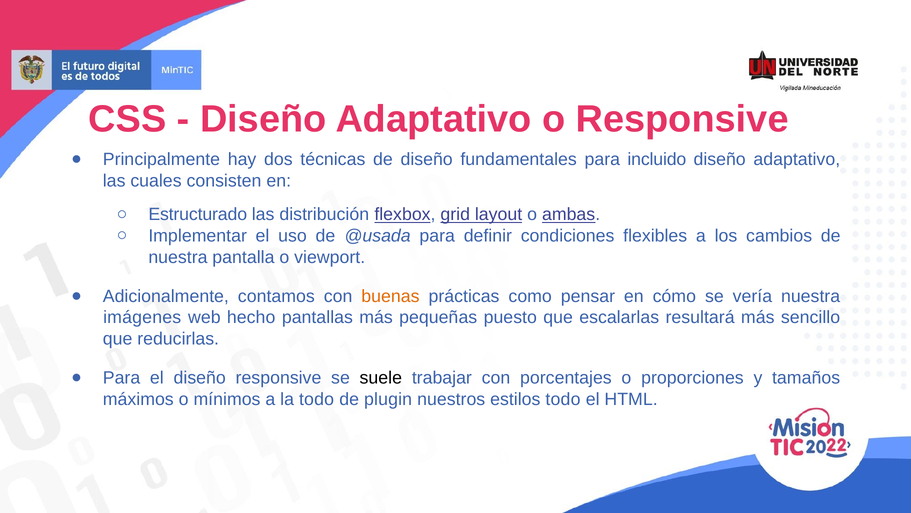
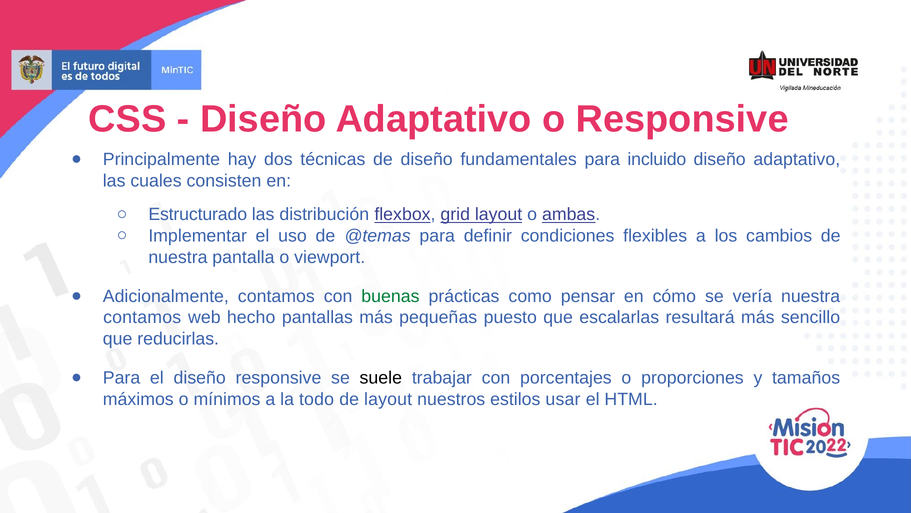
@usada: @usada -> @temas (378, 236)
buenas colour: orange -> green (390, 296)
imágenes: imágenes -> contamos (142, 317)
de plugin: plugin -> layout (388, 399)
estilos todo: todo -> usar (563, 399)
